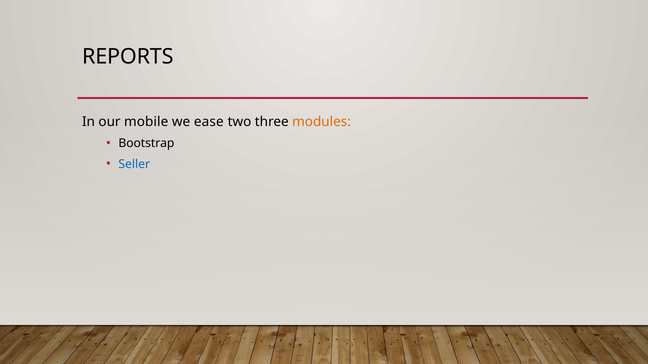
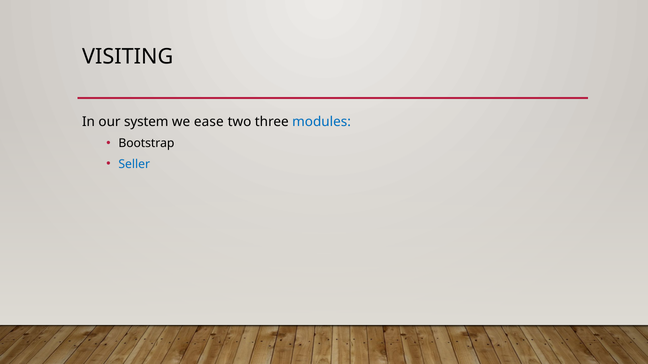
REPORTS: REPORTS -> VISITING (128, 57)
mobile: mobile -> system (146, 122)
modules colour: orange -> blue (322, 122)
